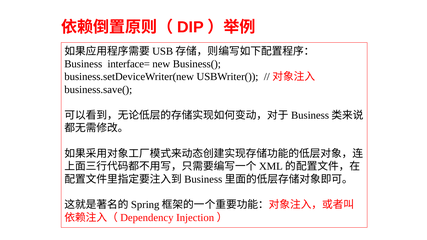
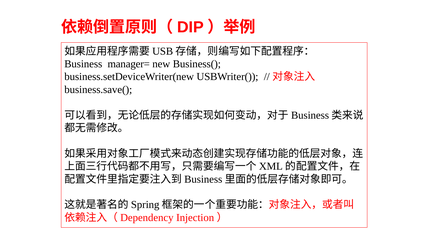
interface=: interface= -> manager= (129, 64)
